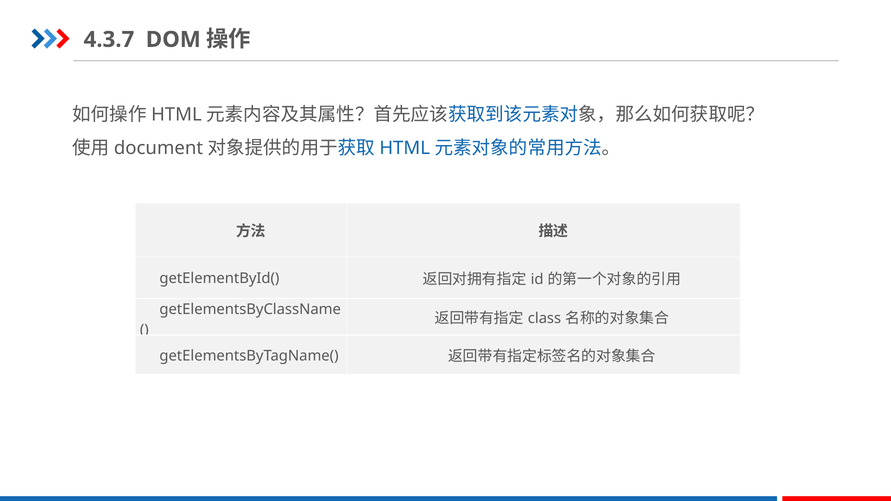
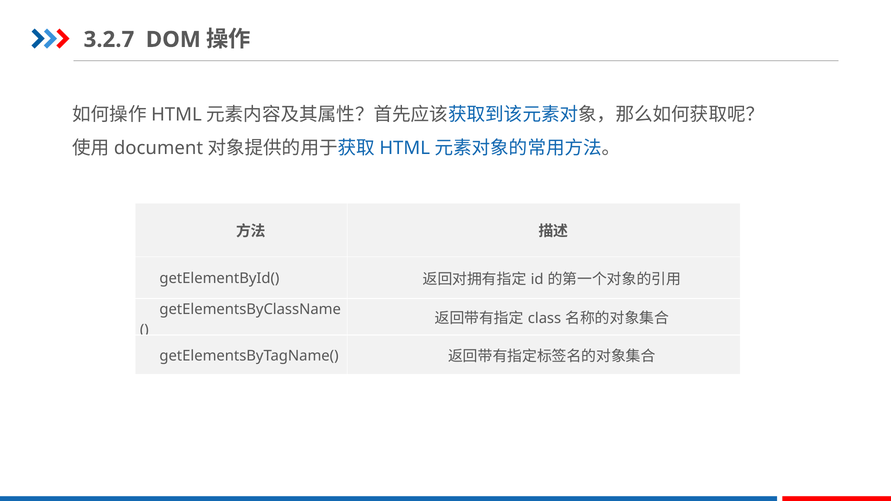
4.3.7: 4.3.7 -> 3.2.7 (109, 40)
